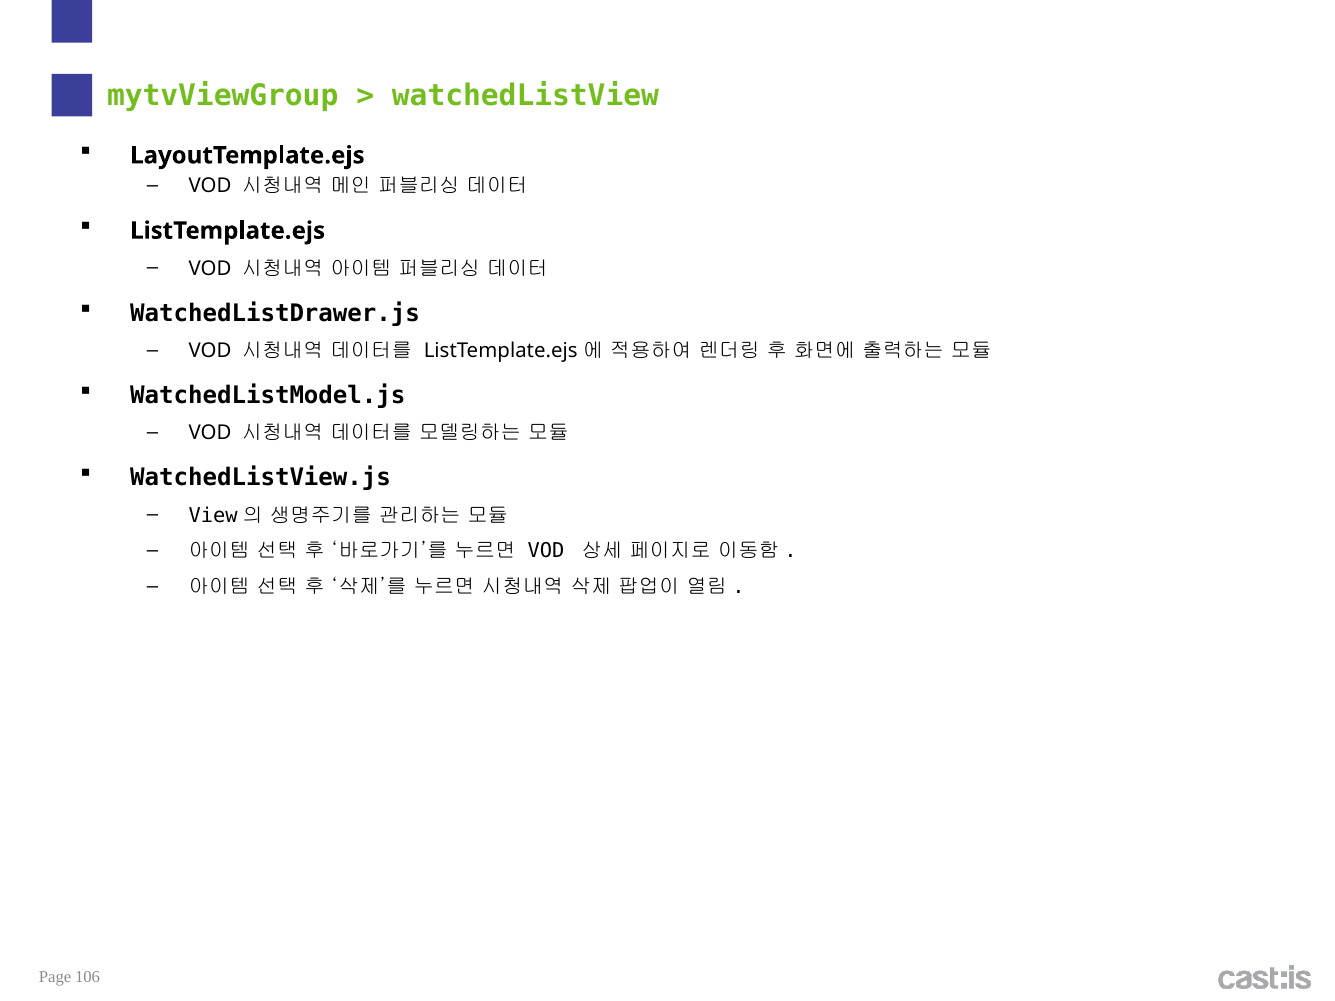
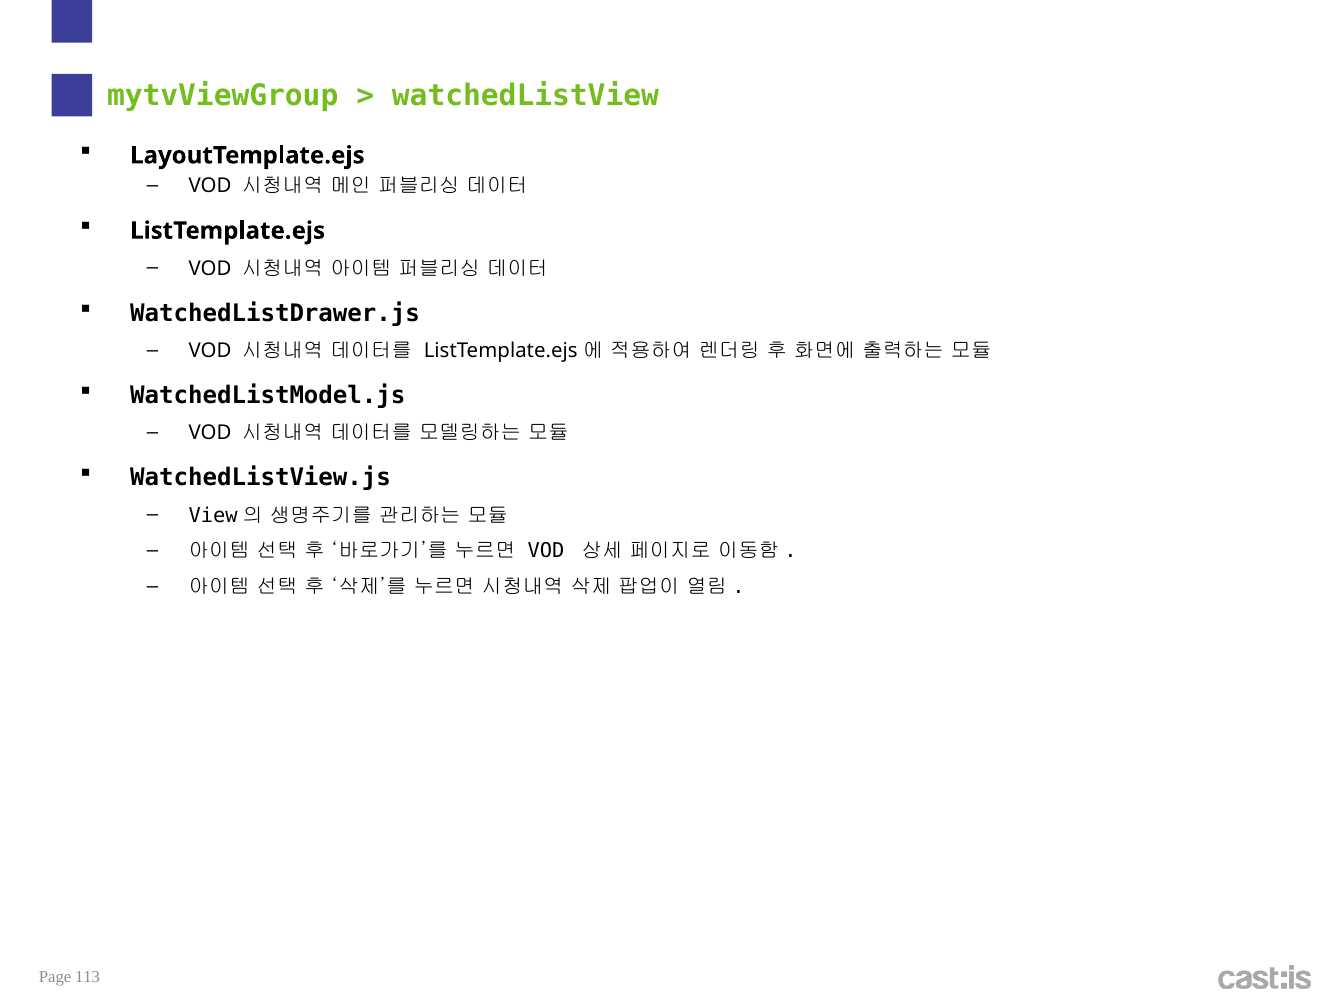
106: 106 -> 113 (88, 977)
